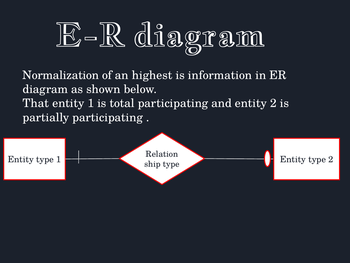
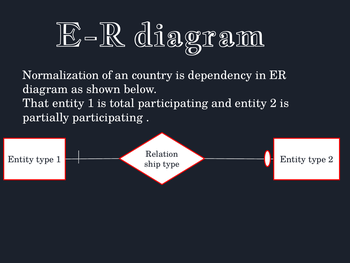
highest: highest -> country (152, 75)
information: information -> dependency (220, 75)
